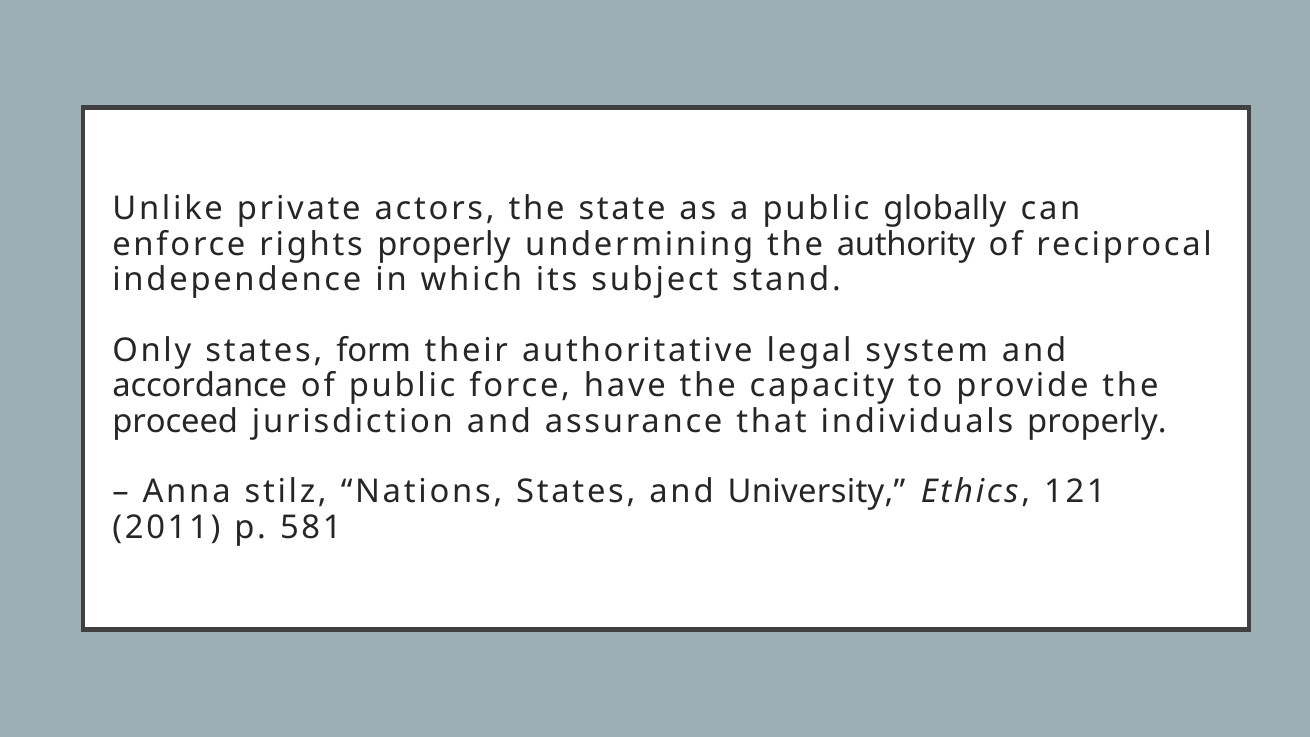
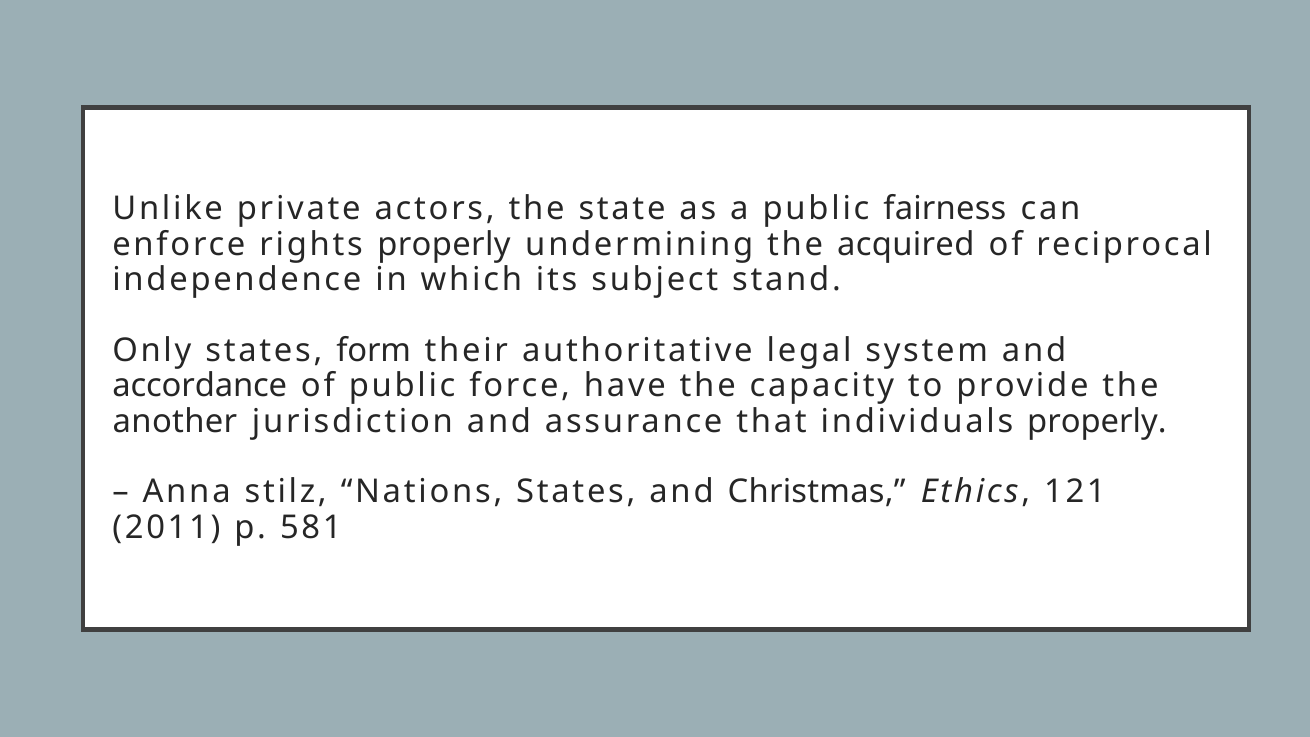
globally: globally -> fairness (945, 209)
authority: authority -> acquired (906, 244)
proceed: proceed -> another (175, 421)
University: University -> Christmas (817, 492)
